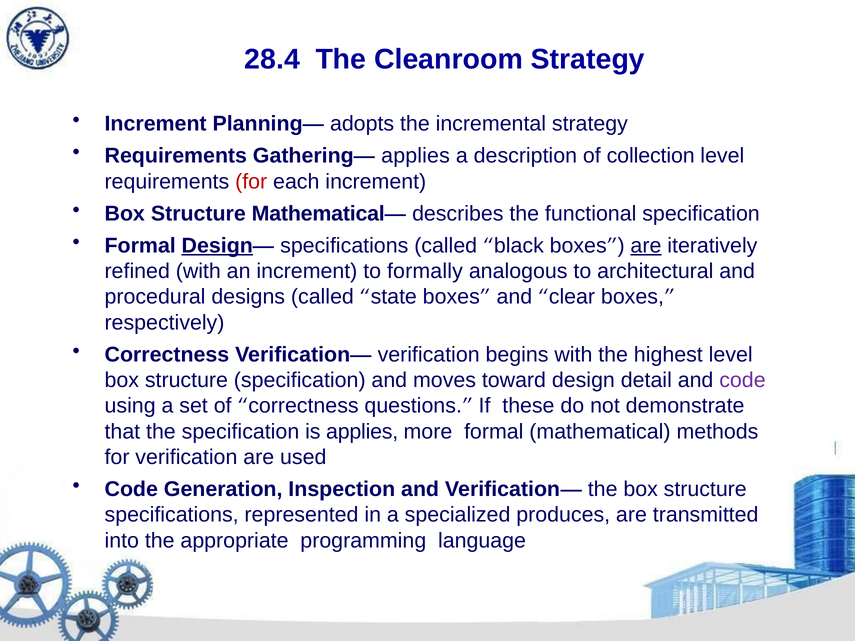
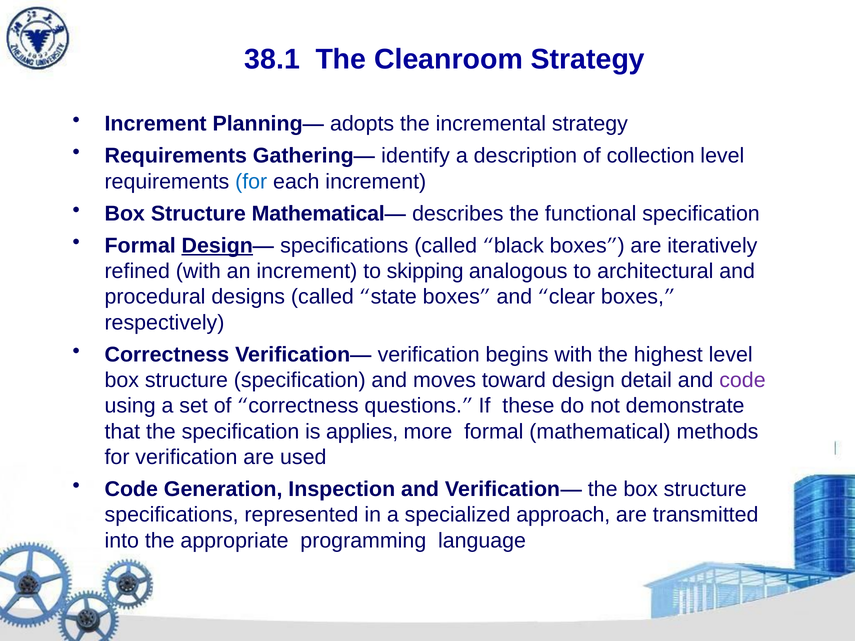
28.4: 28.4 -> 38.1 (272, 59)
applies: applies -> identify (416, 156)
for colour: red -> blue (251, 182)
are underline: present -> none (646, 246)
formally: formally -> skipping (425, 271)
produces: produces -> approach (563, 515)
